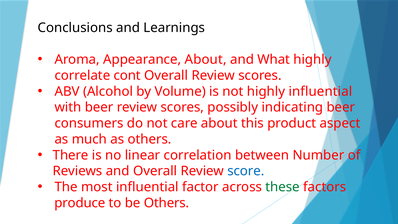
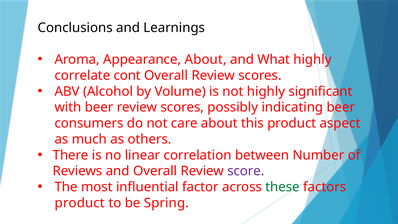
highly influential: influential -> significant (320, 91)
score colour: blue -> purple (246, 171)
produce: produce -> product (80, 203)
be Others: Others -> Spring (166, 203)
